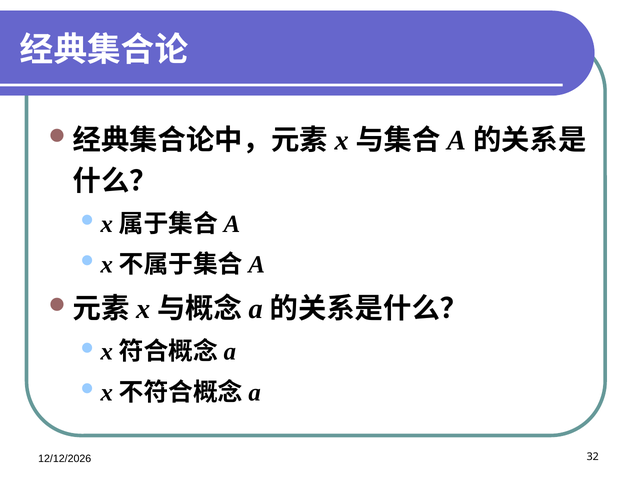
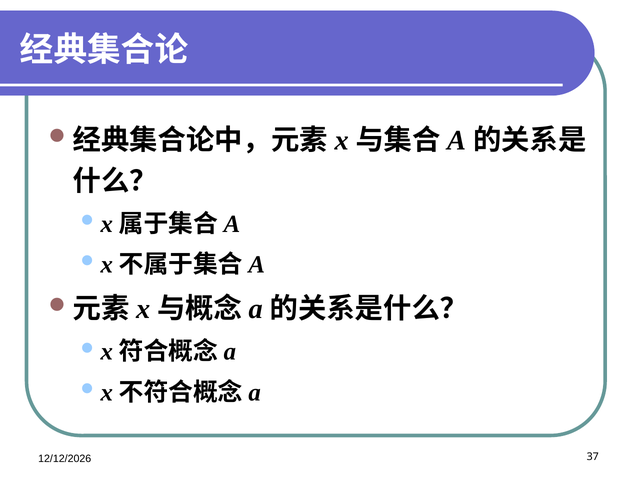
32: 32 -> 37 (593, 457)
